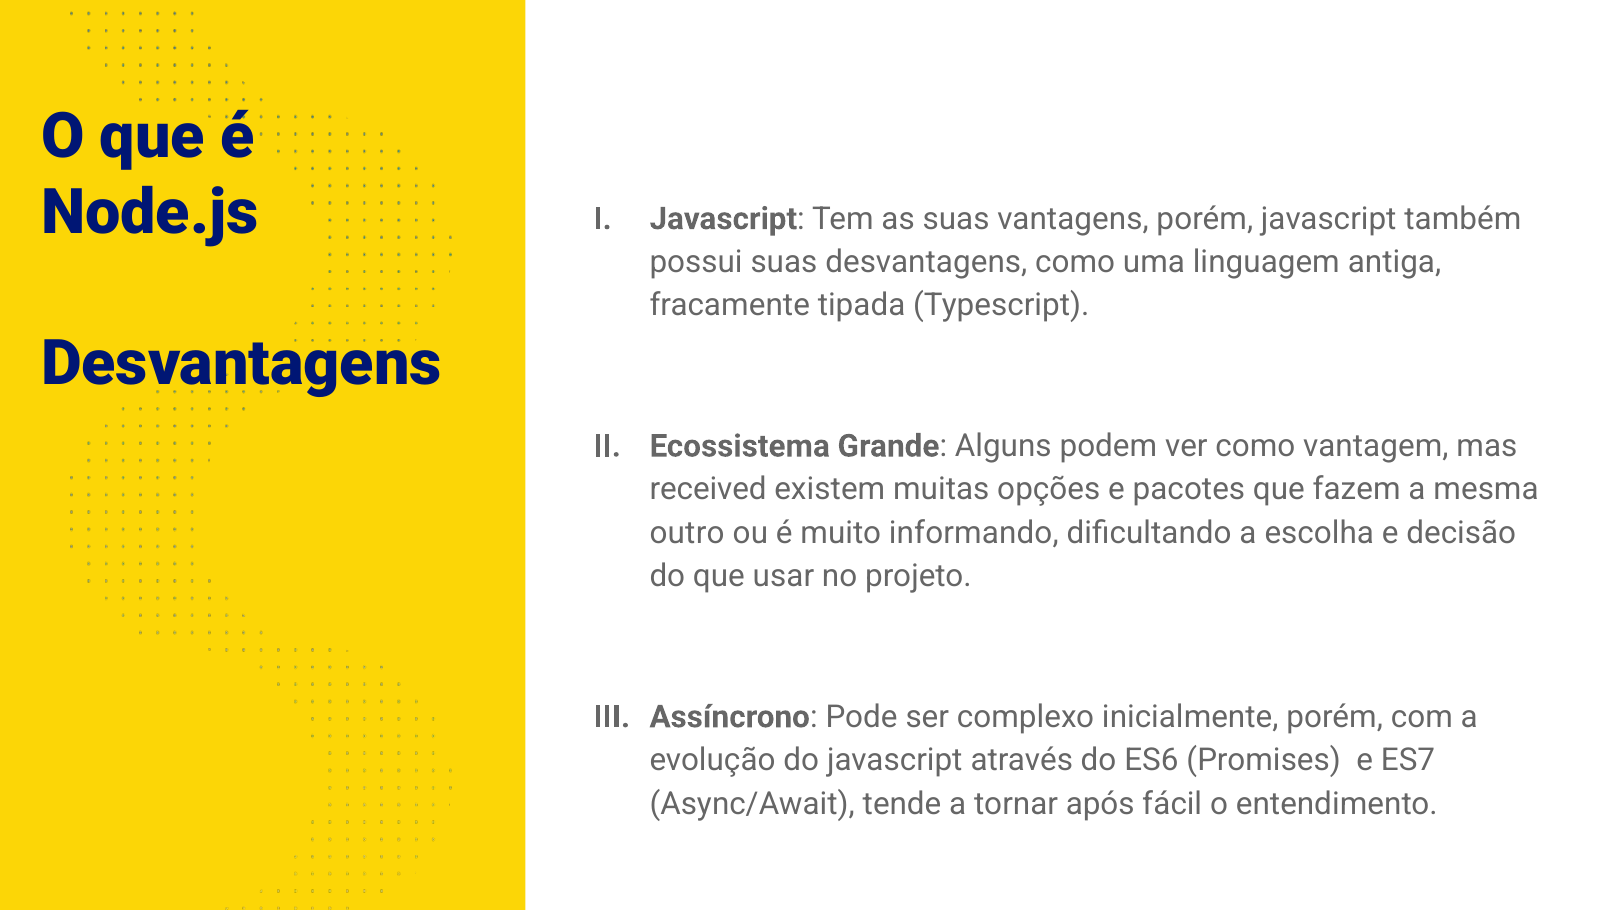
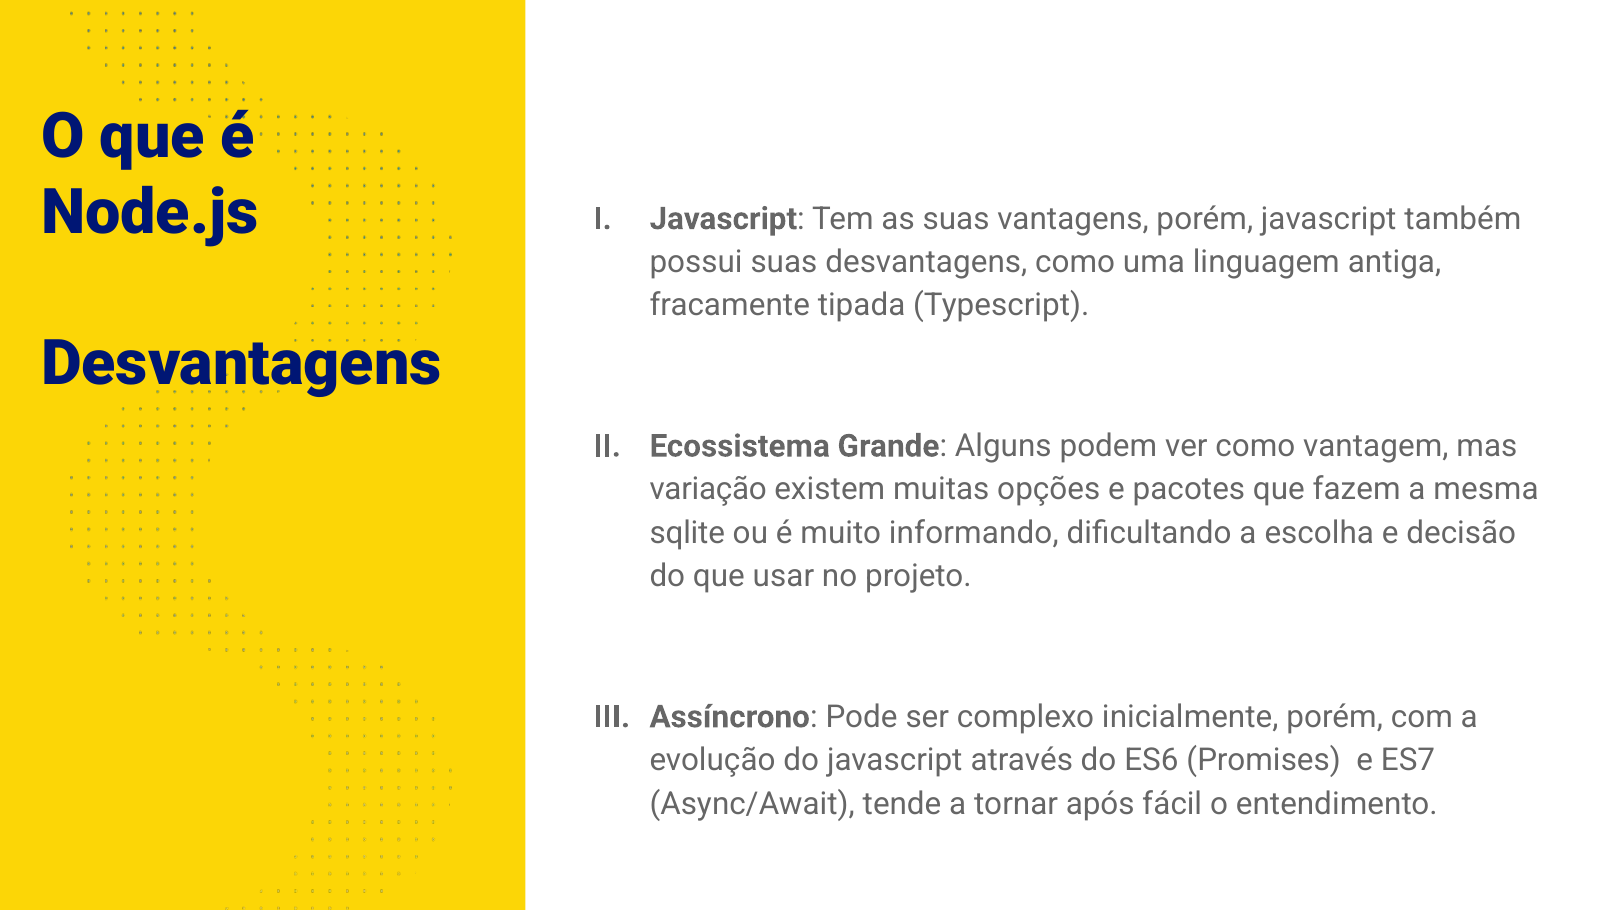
received: received -> variação (708, 489)
outro: outro -> sqlite (687, 533)
